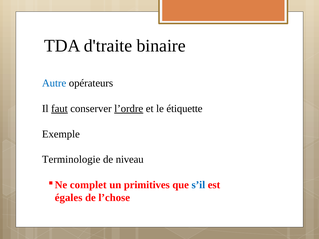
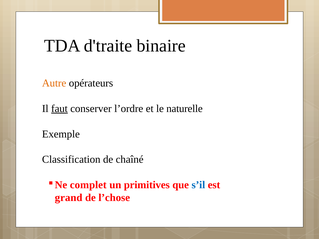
Autre colour: blue -> orange (54, 83)
l’ordre underline: present -> none (129, 109)
étiquette: étiquette -> naturelle (185, 109)
Terminologie: Terminologie -> Classification (71, 160)
niveau: niveau -> chaîné (130, 160)
égales: égales -> grand (69, 198)
